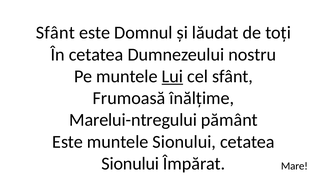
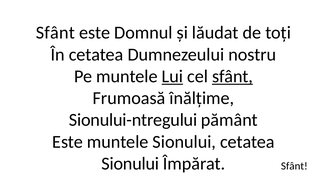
sfânt underline: none -> present (233, 76)
Marelui-ntregului: Marelui-ntregului -> Sionului-ntregului (133, 120)
Împărat Mare: Mare -> Sfânt (294, 166)
